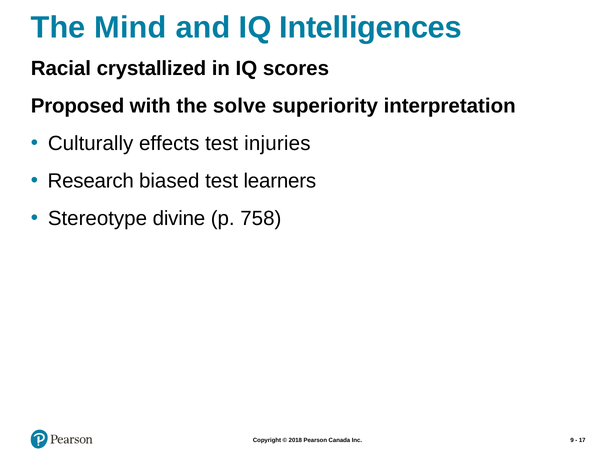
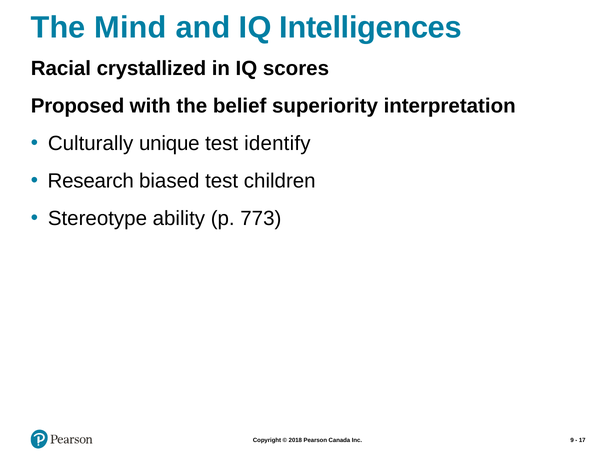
solve: solve -> belief (240, 106)
effects: effects -> unique (169, 143)
injuries: injuries -> identify (277, 143)
learners: learners -> children (280, 181)
divine: divine -> ability (179, 218)
758: 758 -> 773 (261, 218)
